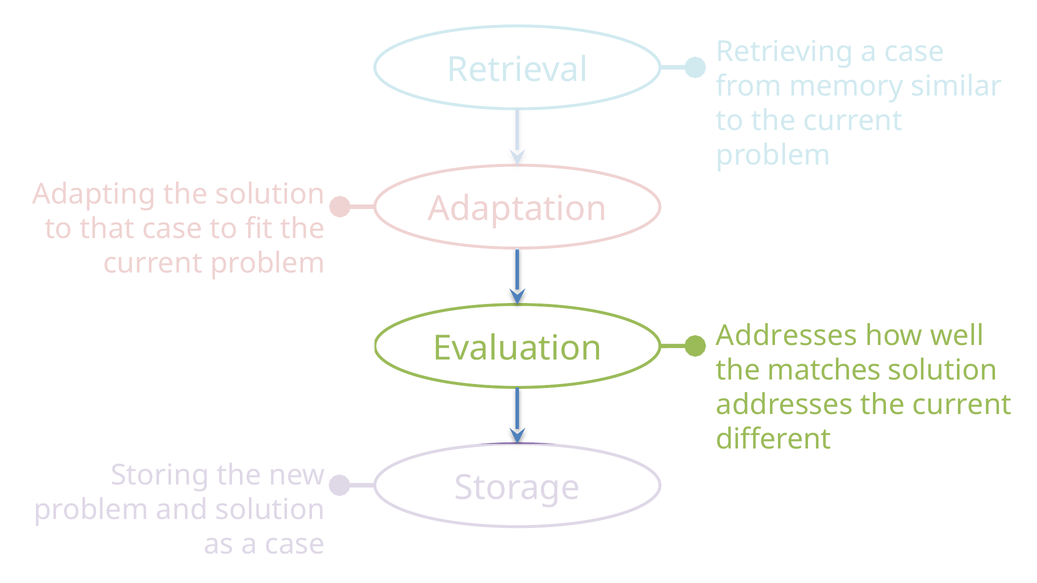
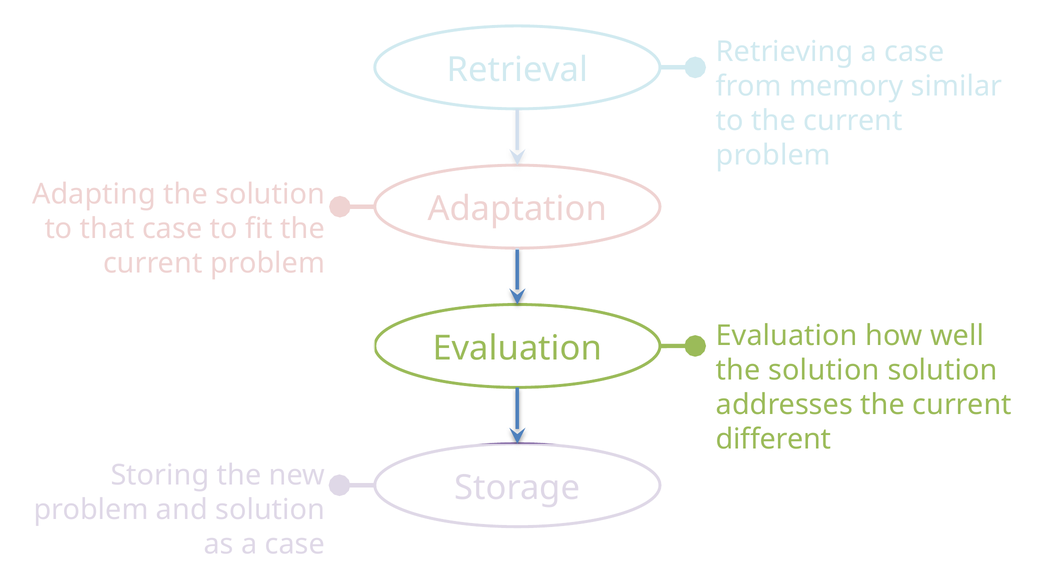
Evaluation Addresses: Addresses -> Evaluation (787, 336)
matches: matches -> solution (824, 370)
